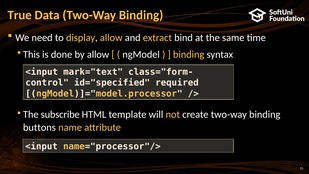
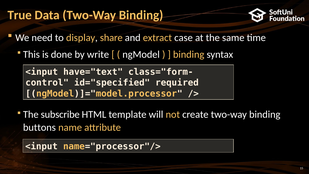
display allow: allow -> share (111, 38)
bind: bind -> case (184, 38)
by allow: allow -> write (98, 54)
mark="text: mark="text -> have="text (93, 72)
